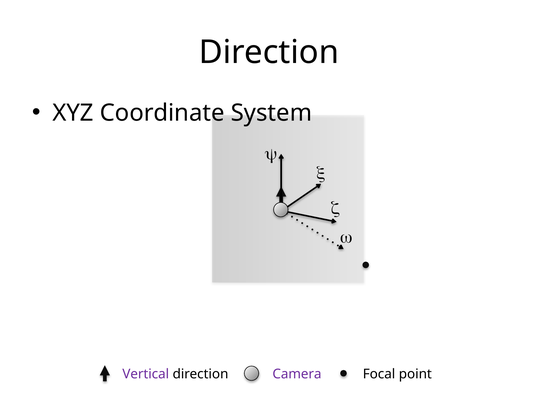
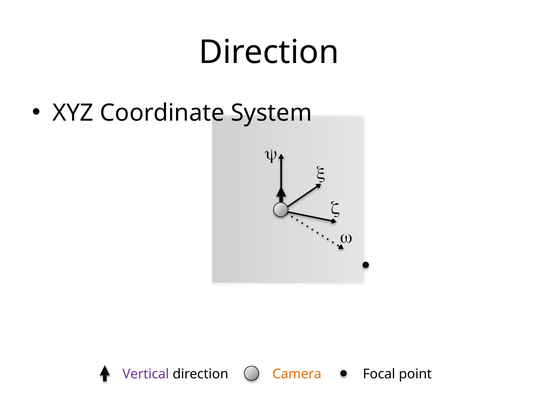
Camera colour: purple -> orange (297, 374)
